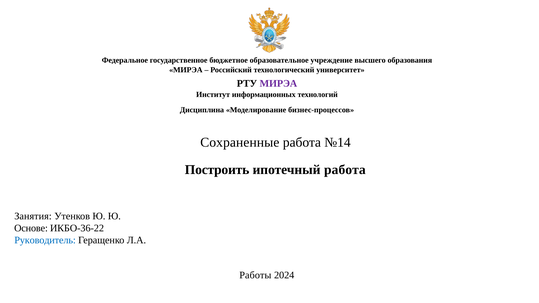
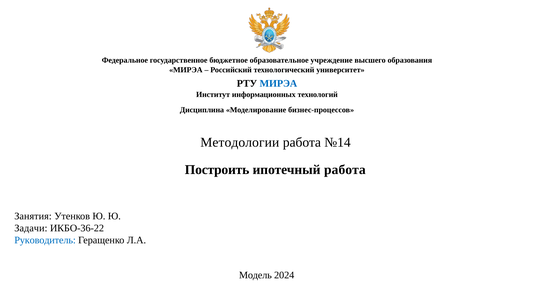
МИРЭА colour: purple -> blue (278, 83)
Сохраненные: Сохраненные -> Методологии (240, 142)
Основе: Основе -> Задачи (31, 228)
Работы: Работы -> Модель (255, 275)
